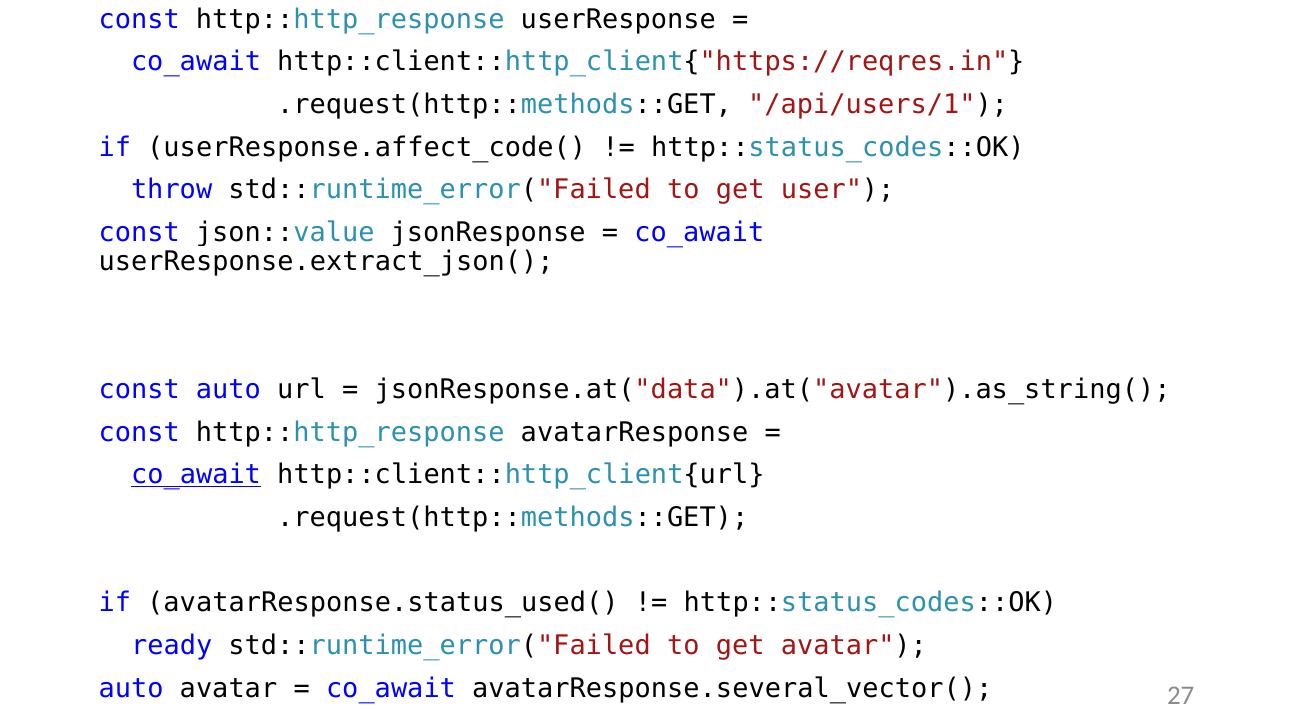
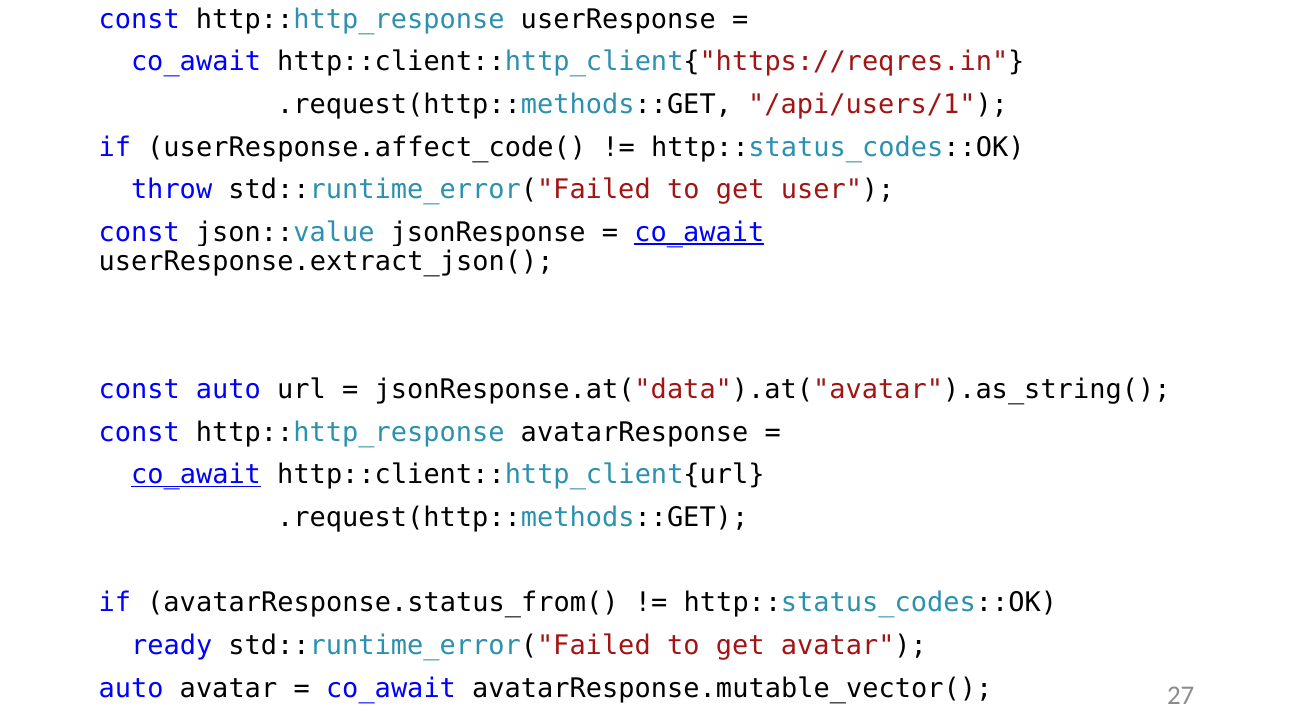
co_await underline: none -> present (699, 232)
avatarResponse.status_used(: avatarResponse.status_used( -> avatarResponse.status_from( (383, 602)
avatarResponse.several_vector(: avatarResponse.several_vector( -> avatarResponse.mutable_vector( (732, 688)
